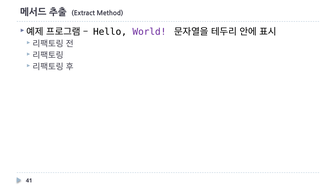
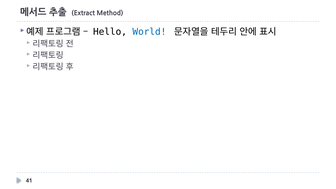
World colour: purple -> blue (149, 32)
